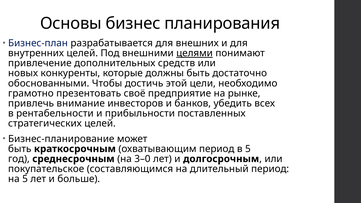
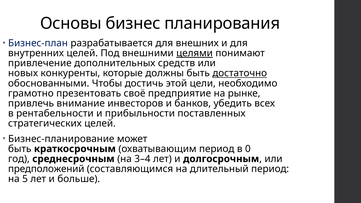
достаточно underline: none -> present (240, 73)
в 5: 5 -> 0 (248, 149)
3–0: 3–0 -> 3–4 (142, 159)
покупательское: покупательское -> предположений (46, 169)
